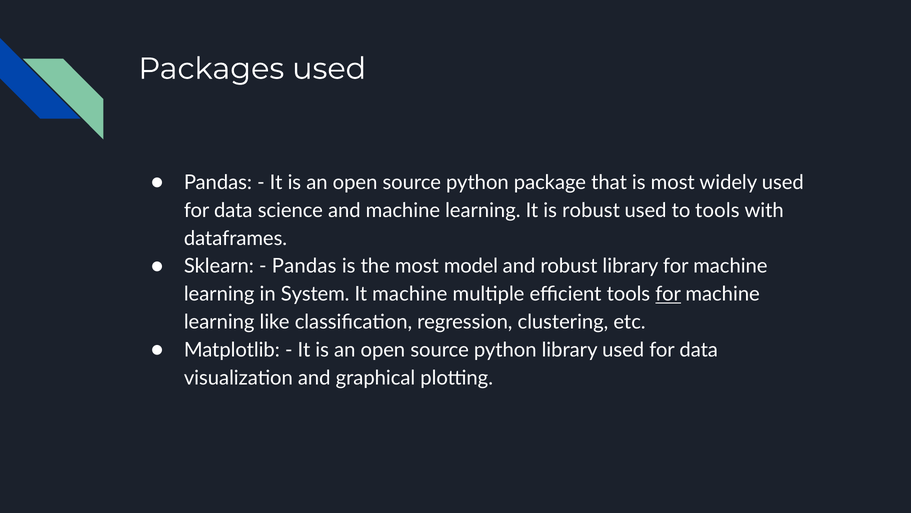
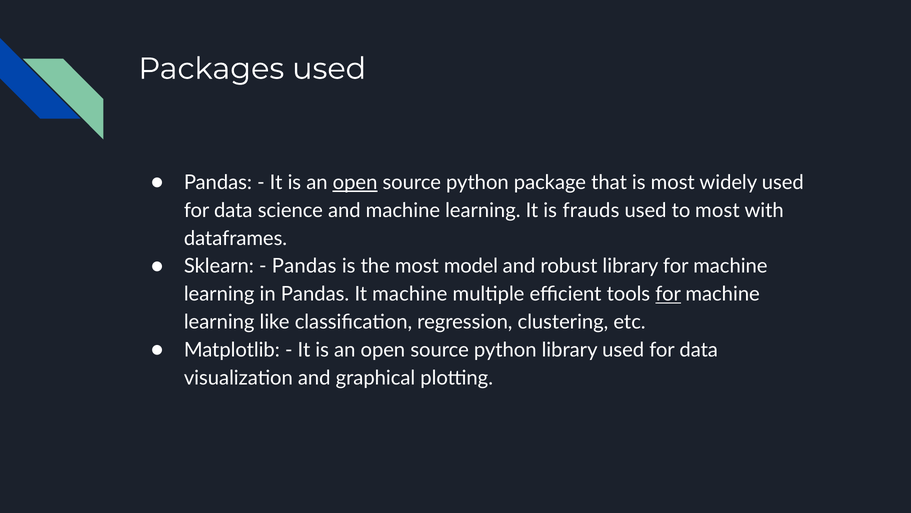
open underline: none -> present (355, 182)
is robust: robust -> frauds (591, 210)
to tools: tools -> most (717, 210)
in System: System -> Pandas (315, 294)
